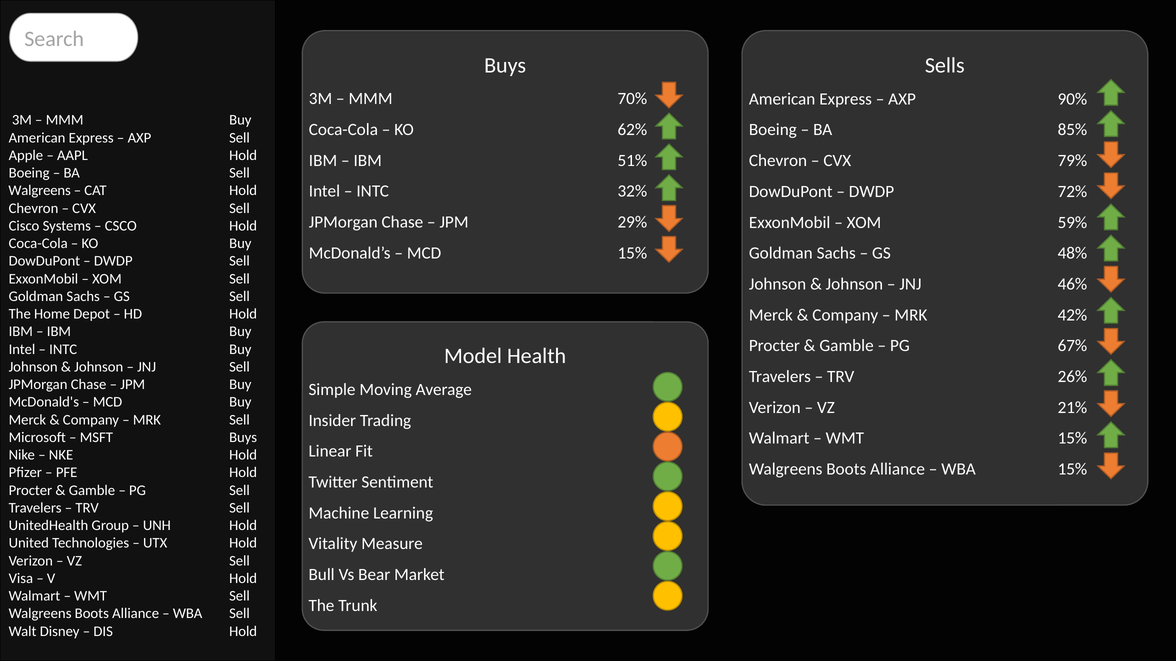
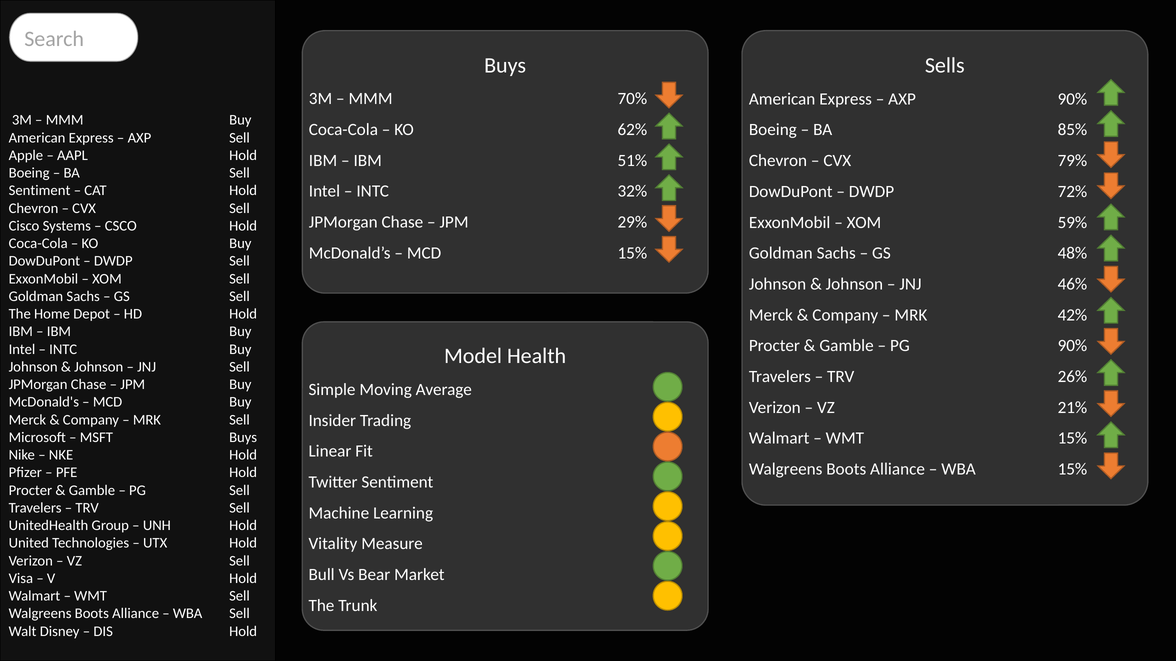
Walgreens: Walgreens -> Sentiment (40, 191)
PG 67%: 67% -> 90% (1072, 346)
